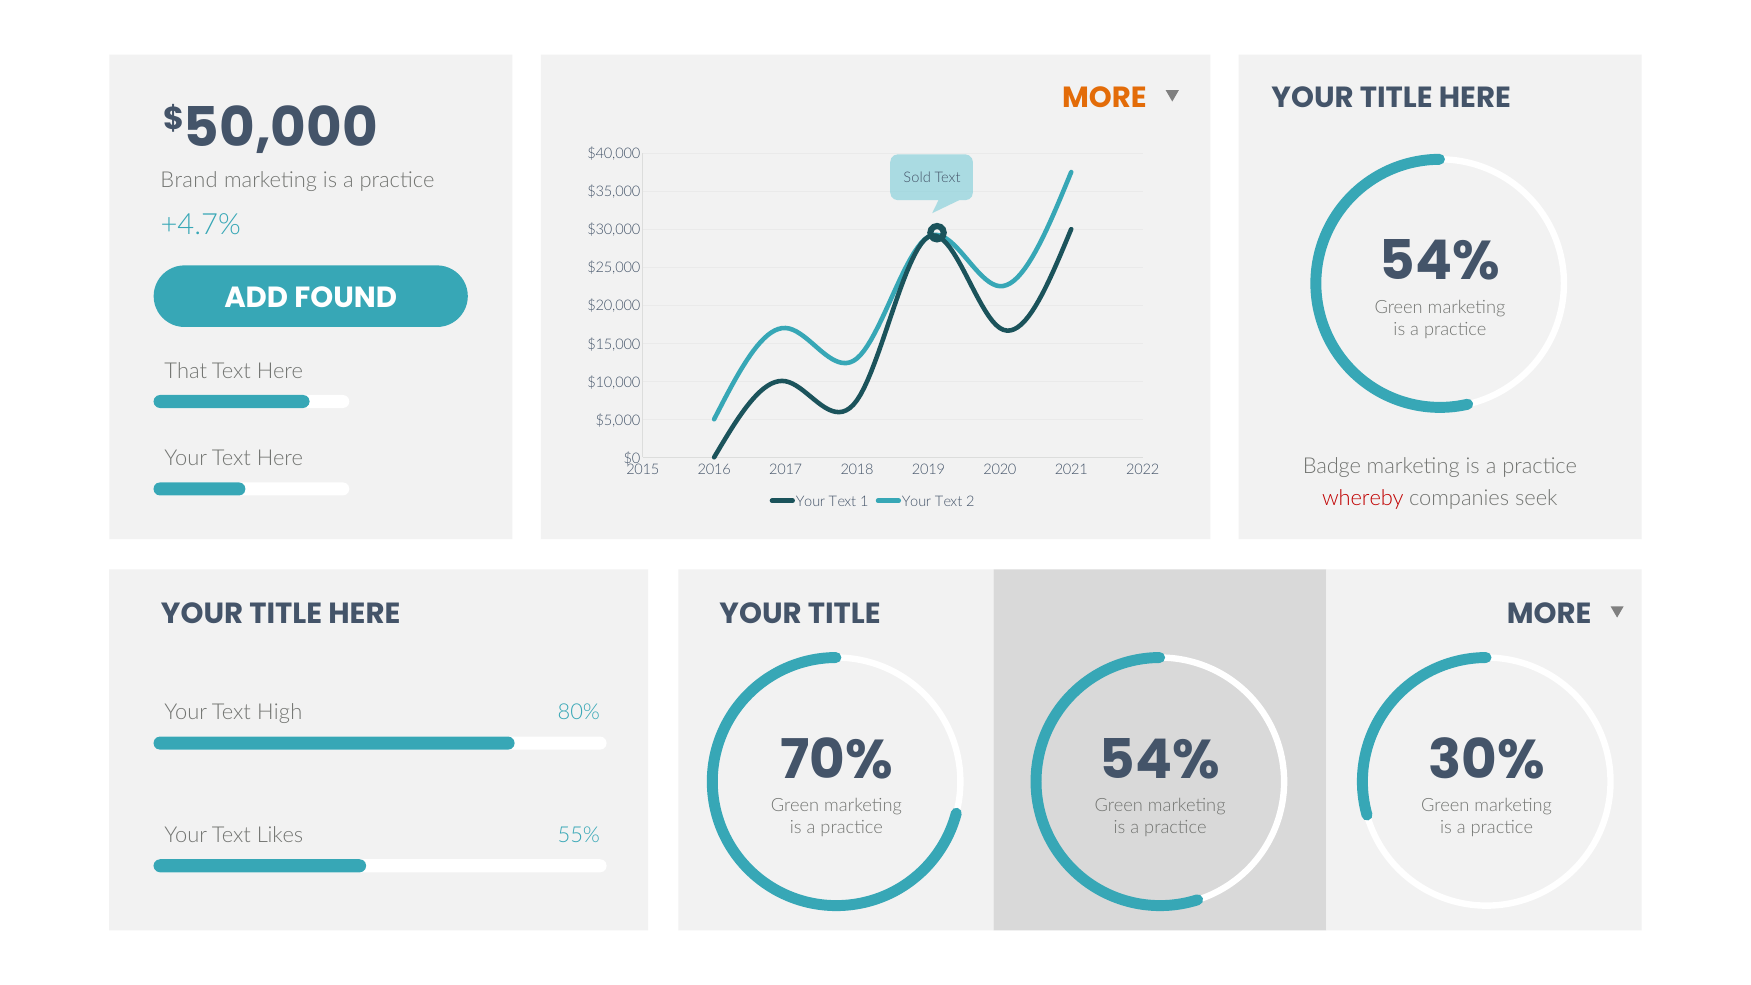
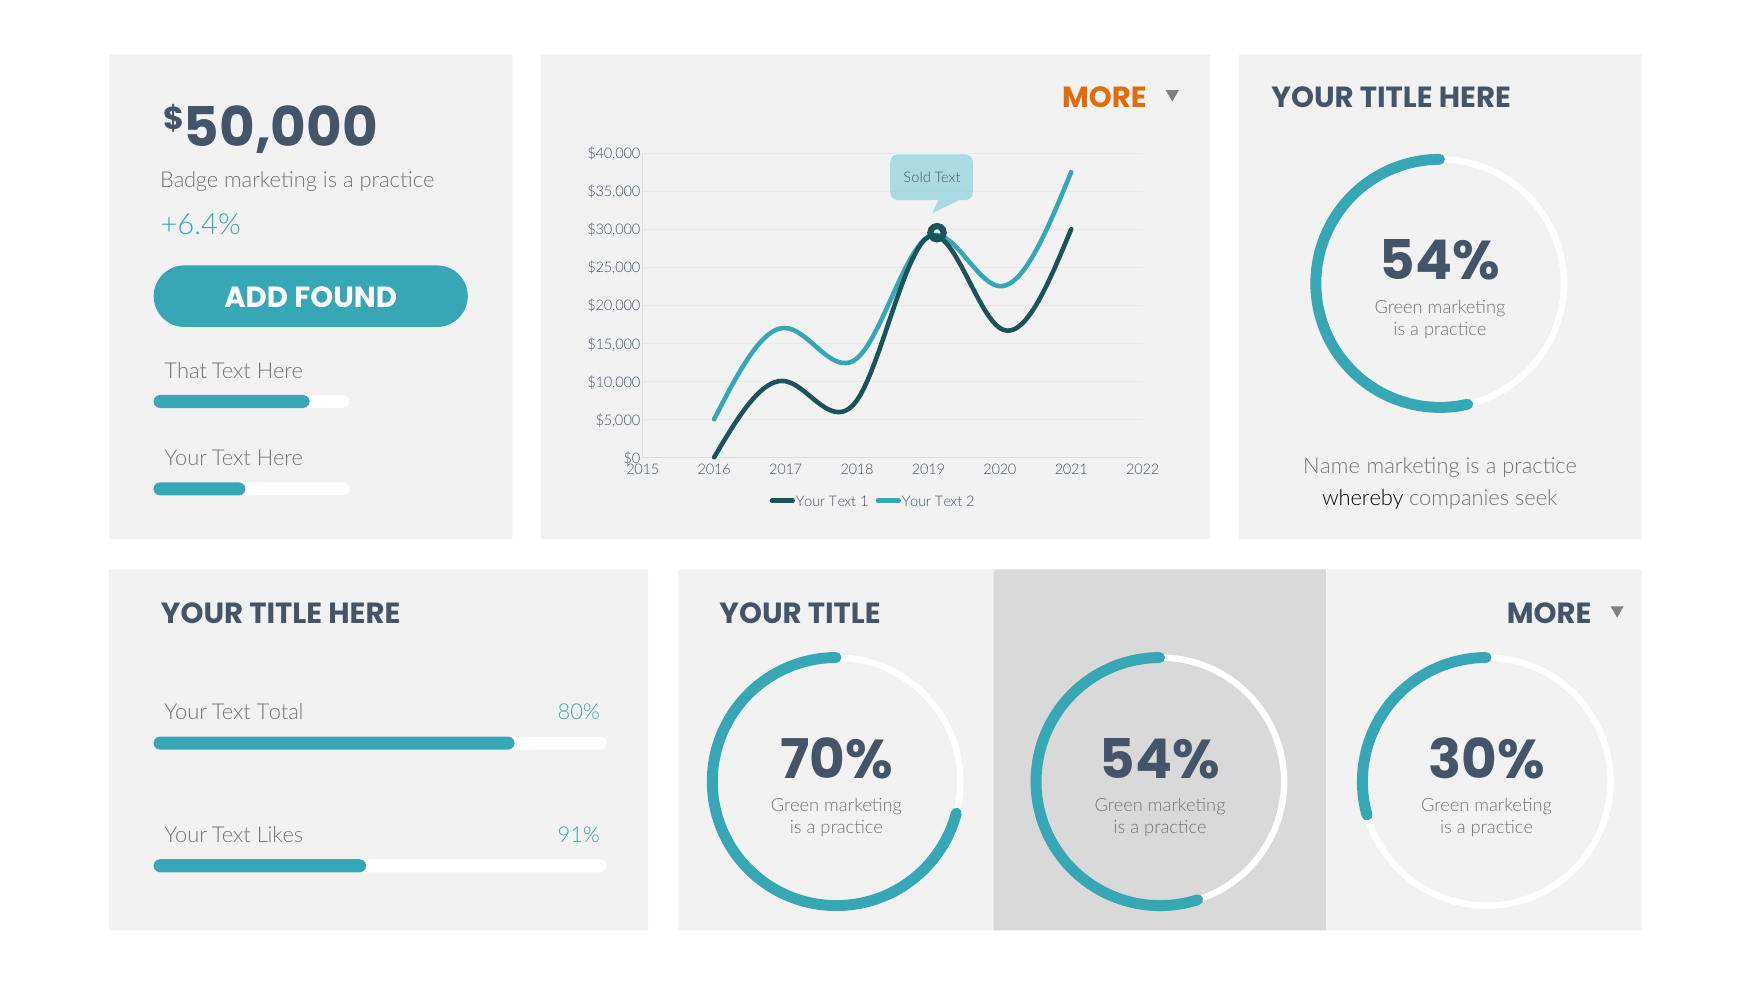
Brand: Brand -> Badge (189, 181)
+4.7%: +4.7% -> +6.4% (201, 225)
Badge: Badge -> Name (1332, 467)
whereby colour: red -> black (1363, 499)
High: High -> Total (280, 713)
55%: 55% -> 91% (579, 836)
